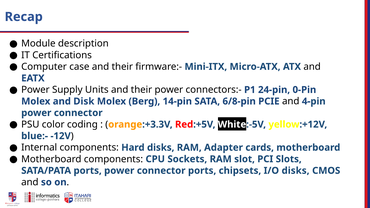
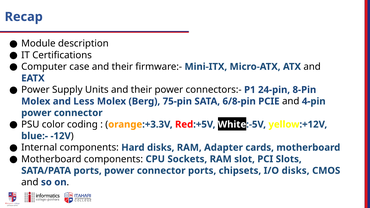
0-Pin: 0-Pin -> 8-Pin (304, 90)
Disk: Disk -> Less (84, 101)
14-pin: 14-pin -> 75-pin (177, 101)
